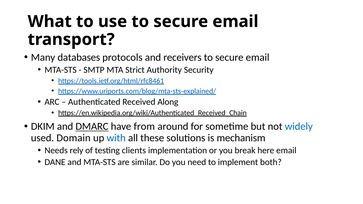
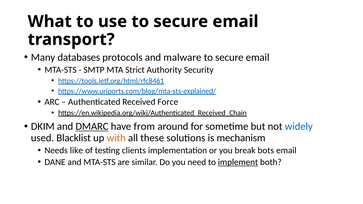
receivers: receivers -> malware (182, 57)
Along: Along -> Force (168, 102)
Domain: Domain -> Blacklist (74, 138)
with colour: blue -> orange (116, 138)
rely: rely -> like (76, 151)
here: here -> bots (266, 151)
implement underline: none -> present (238, 162)
